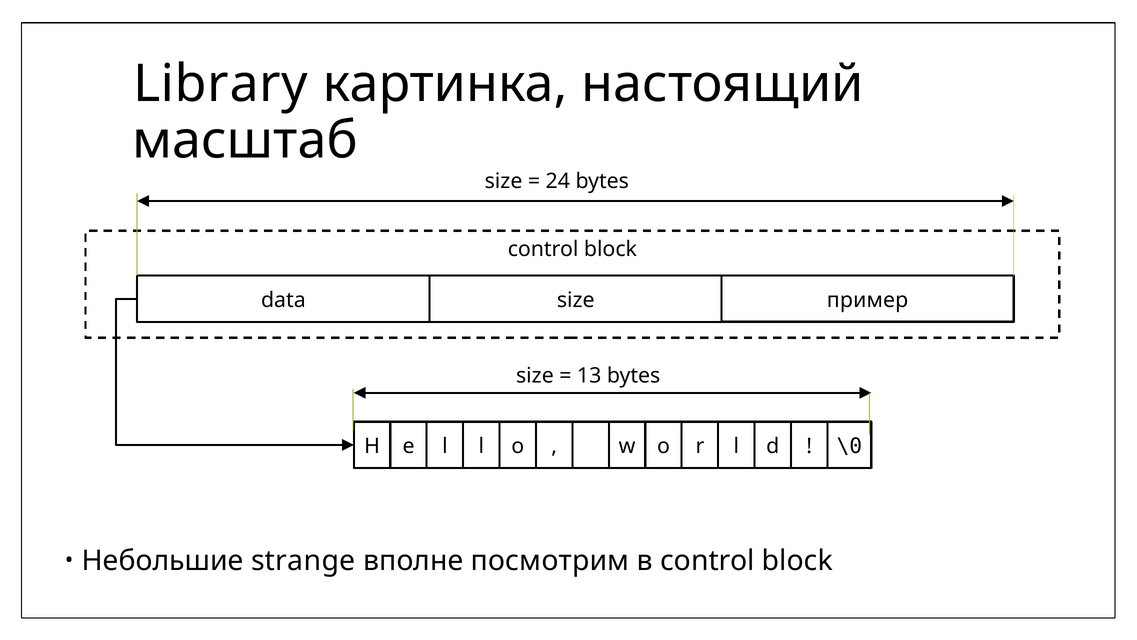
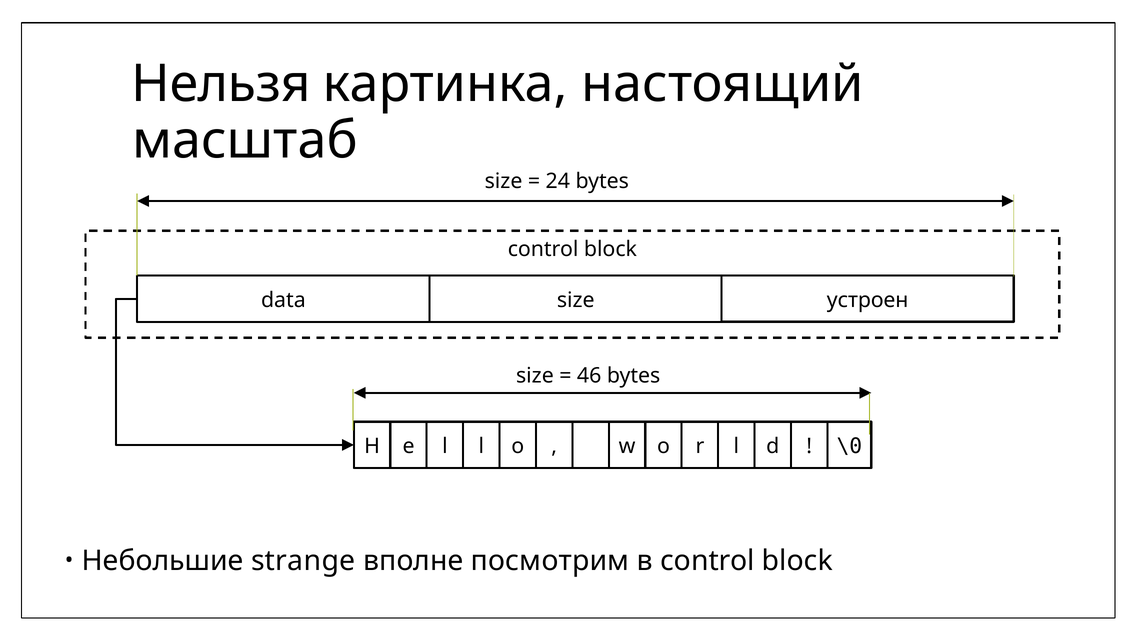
Library: Library -> Нельзя (221, 84)
пример: пример -> устроен (868, 300)
13: 13 -> 46 (589, 376)
